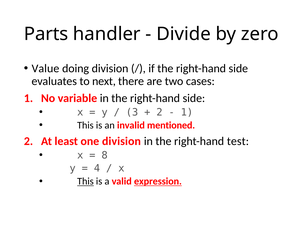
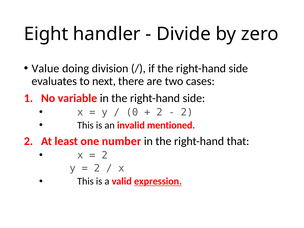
Parts: Parts -> Eight (46, 34)
3: 3 -> 0 (132, 112)
1: 1 -> 2 (187, 112)
one division: division -> number (121, 141)
test: test -> that (238, 141)
8: 8 -> 2 (105, 155)
4: 4 -> 2 (97, 168)
This underline: present -> none (85, 181)
